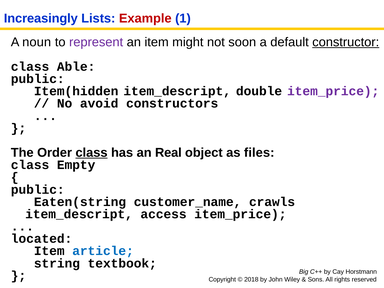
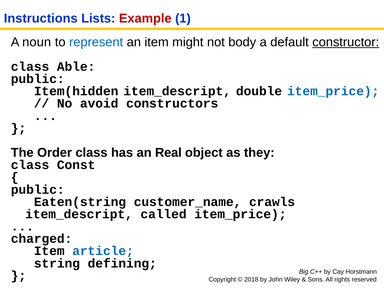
Increasingly: Increasingly -> Instructions (41, 18)
represent colour: purple -> blue (96, 42)
soon: soon -> body (242, 42)
item_price colour: purple -> blue (333, 91)
class underline: present -> none (92, 153)
files: files -> they (259, 153)
Empty: Empty -> Const (76, 165)
access: access -> called (164, 214)
located: located -> charged (42, 239)
textbook: textbook -> defining (122, 263)
